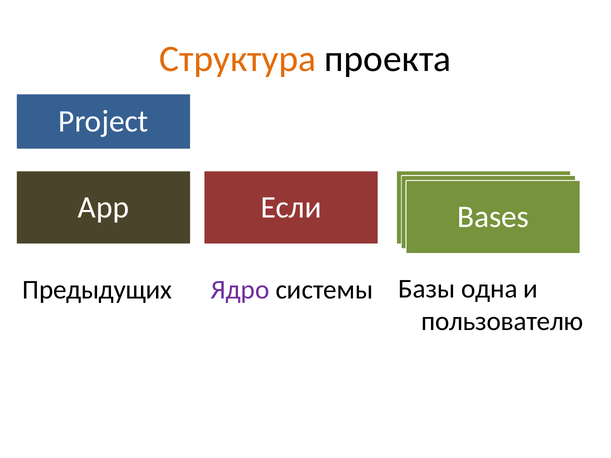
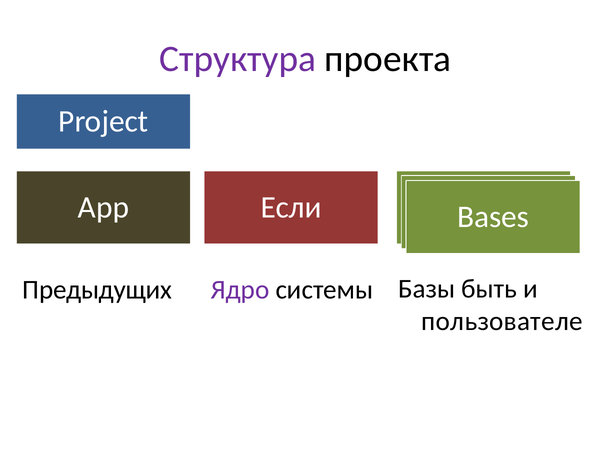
Структура colour: orange -> purple (238, 59)
одна: одна -> быть (489, 289)
пользователю: пользователю -> пользователе (502, 322)
